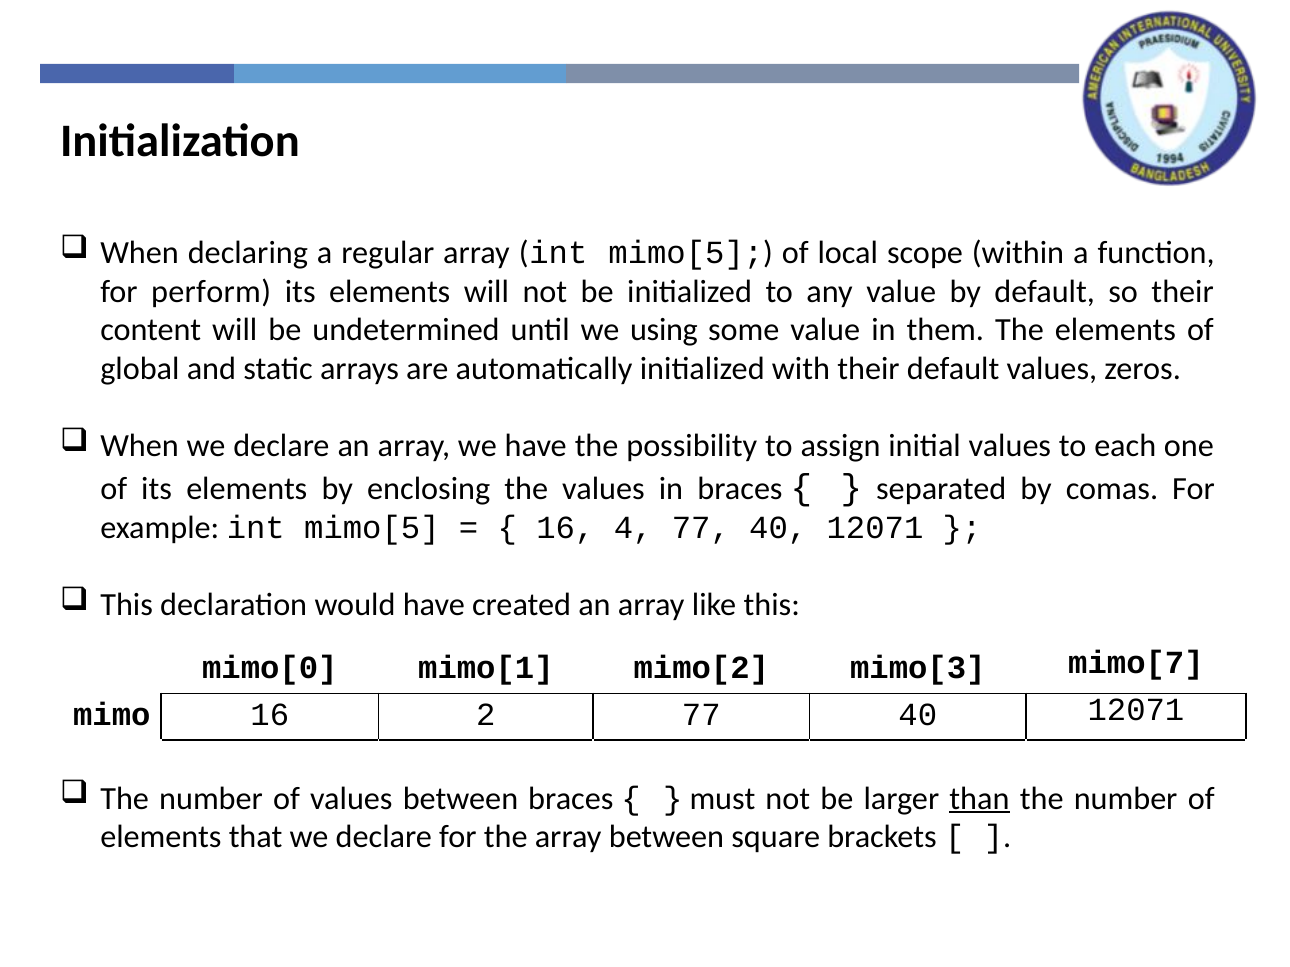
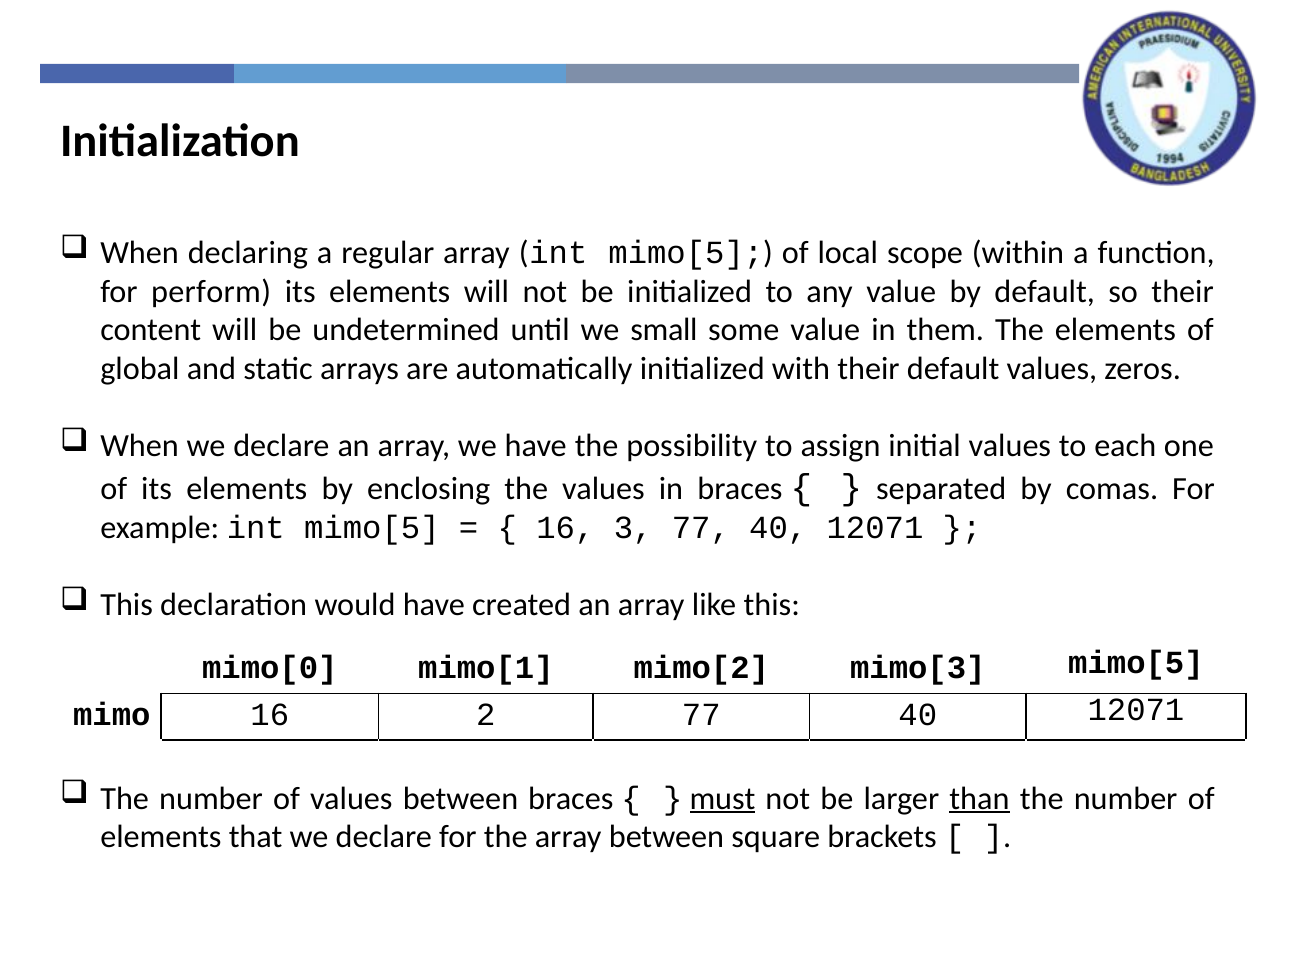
using: using -> small (664, 330)
4: 4 -> 3 (633, 528)
mimo[3 mimo[7: mimo[7 -> mimo[5 (1136, 663)
must underline: none -> present (722, 799)
